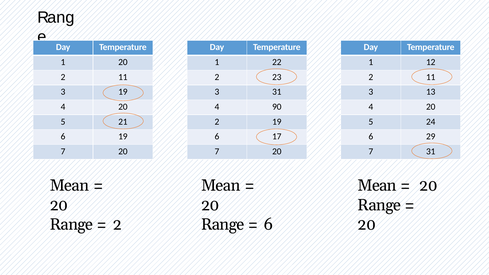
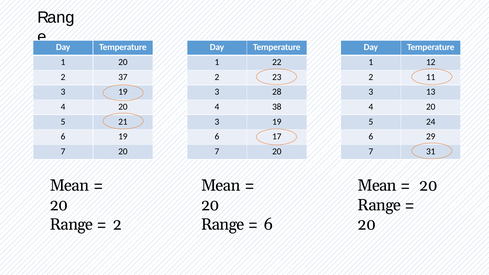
11: 11 -> 37 (123, 77)
3 31: 31 -> 28 (277, 92)
90: 90 -> 38 (277, 107)
21 2: 2 -> 3 (217, 122)
